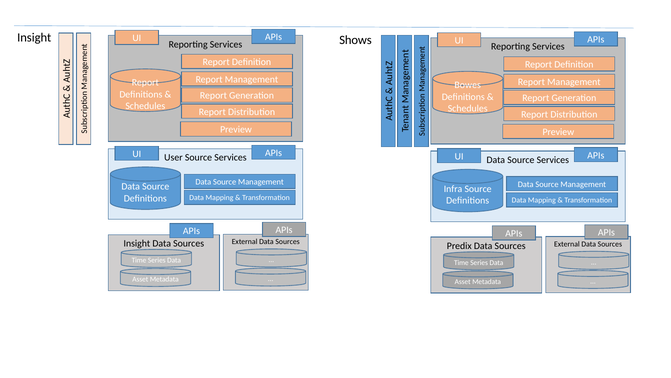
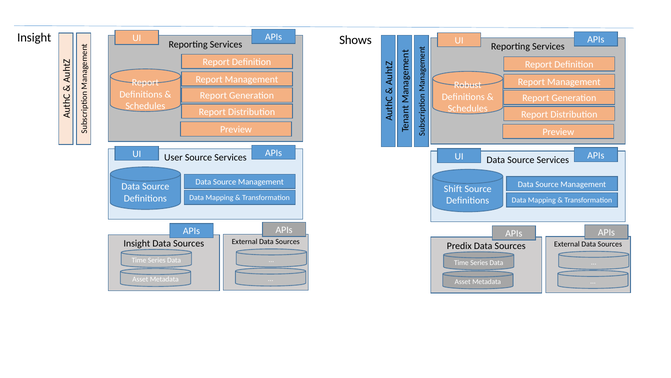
Bowes: Bowes -> Robust (468, 85)
Infra: Infra -> Shift (453, 189)
